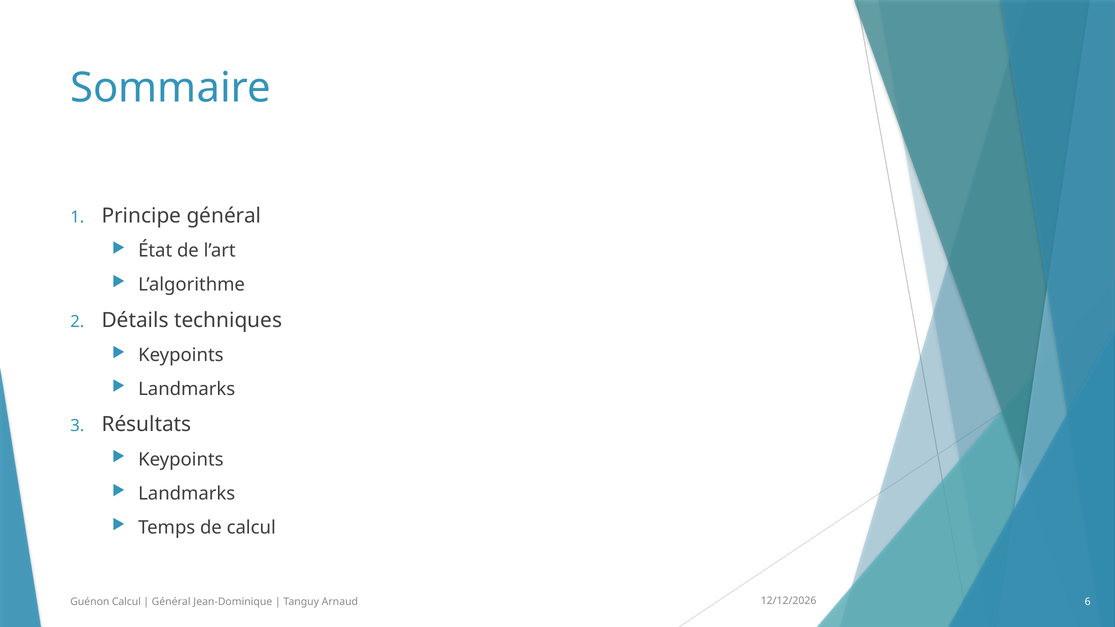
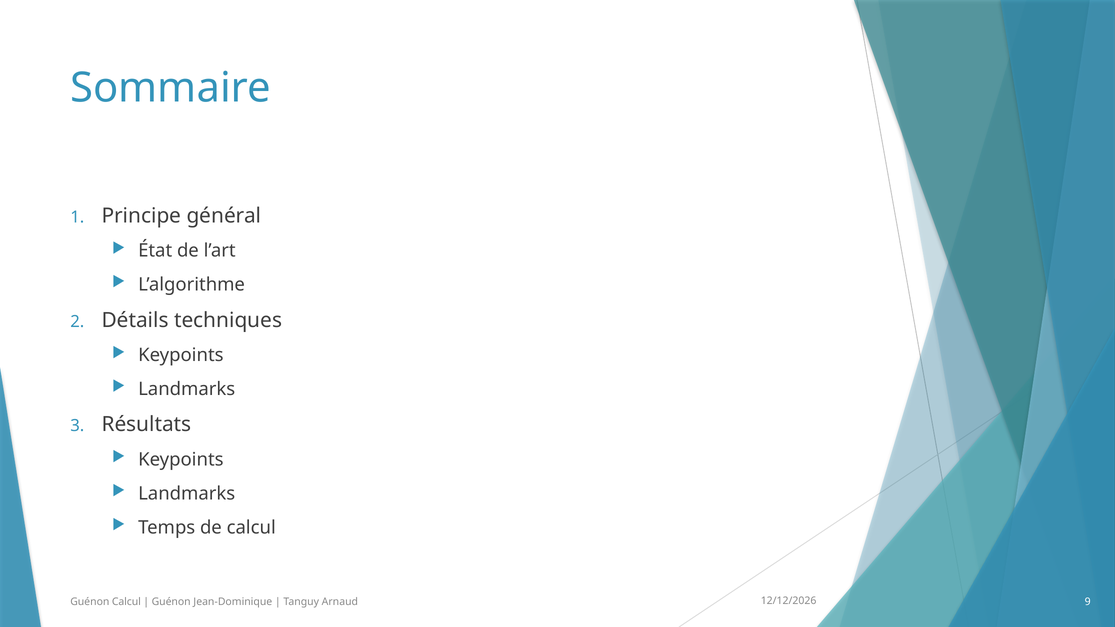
Général: Général -> Guénon (171, 602)
6: 6 -> 9 (1088, 602)
